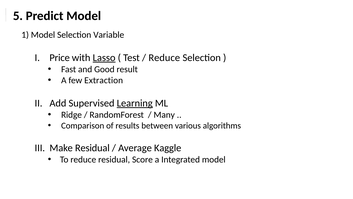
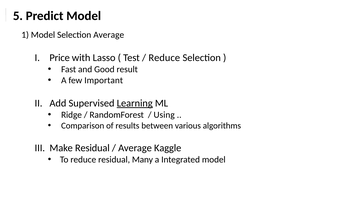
Selection Variable: Variable -> Average (109, 35)
Lasso underline: present -> none (104, 58)
Extraction: Extraction -> Important (104, 80)
Many: Many -> Using (164, 115)
Score: Score -> Many (142, 159)
